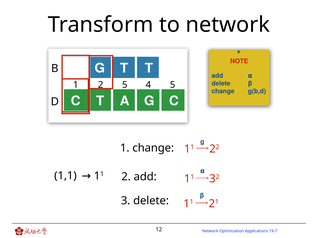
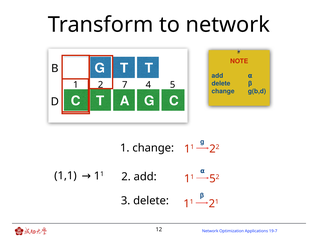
2 5: 5 -> 7 (125, 85)
1 3: 3 -> 5 (212, 179)
